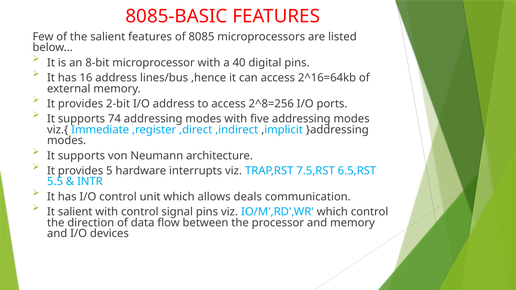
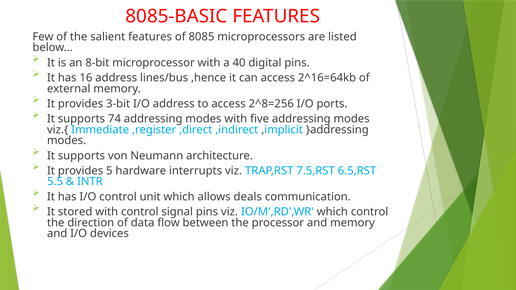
2-bit: 2-bit -> 3-bit (118, 104)
It salient: salient -> stored (75, 212)
